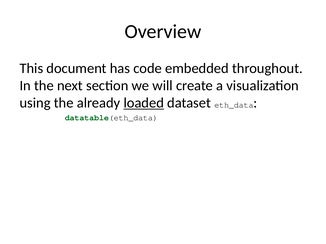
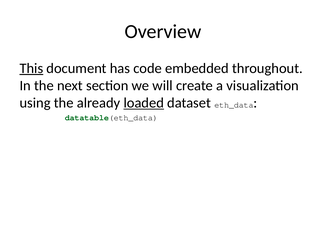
This underline: none -> present (31, 68)
